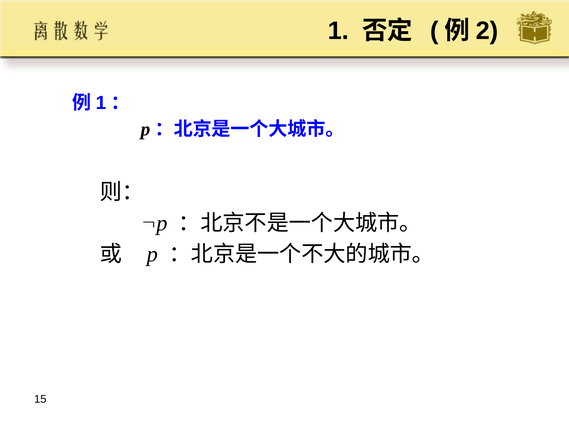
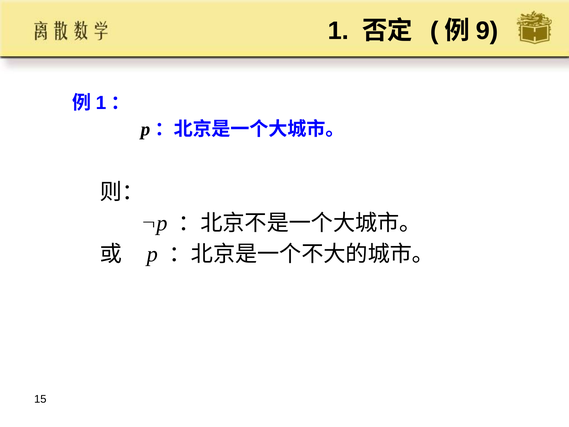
2: 2 -> 9 (487, 31)
